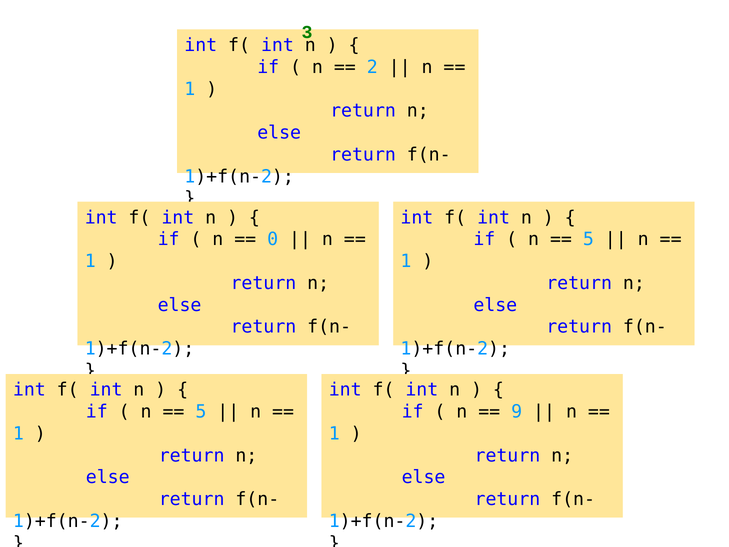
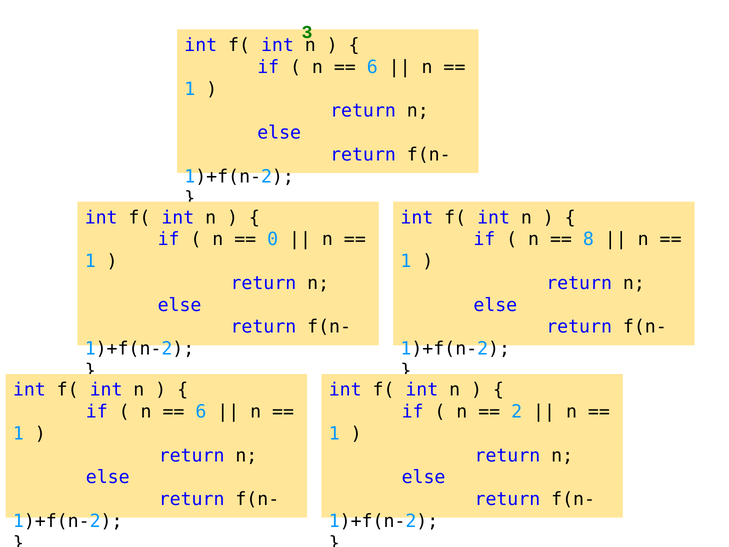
2: 2 -> 6 (372, 67)
5: 5 -> 8 (588, 239)
5: 5 -> 6 (201, 412)
9: 9 -> 2 (517, 412)
